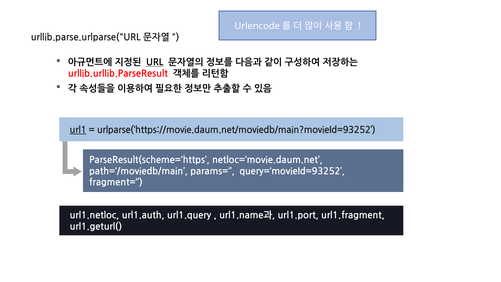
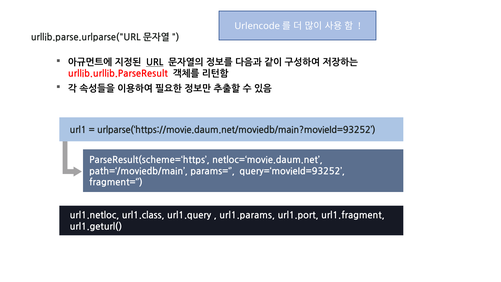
url1 underline: present -> none (78, 130)
url1.auth: url1.auth -> url1.class (143, 215)
url1.name과: url1.name과 -> url1.params (247, 215)
